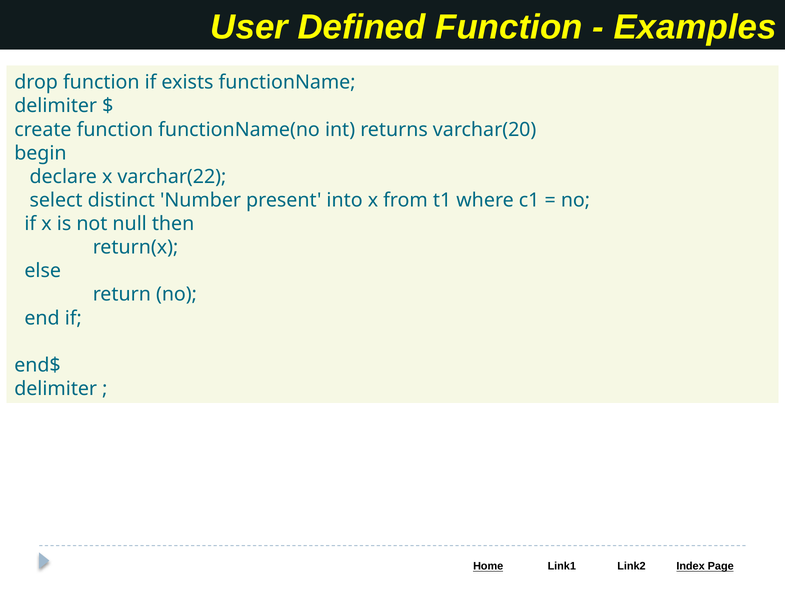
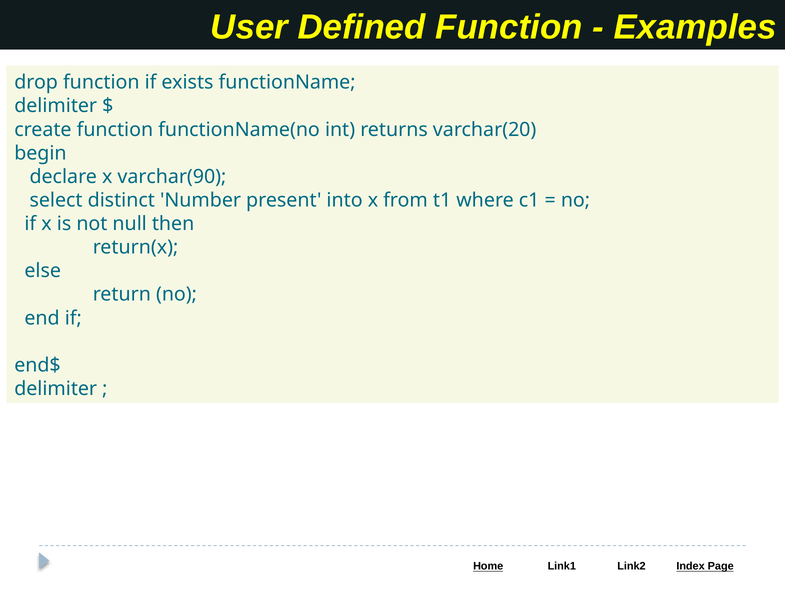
varchar(22: varchar(22 -> varchar(90 (172, 177)
